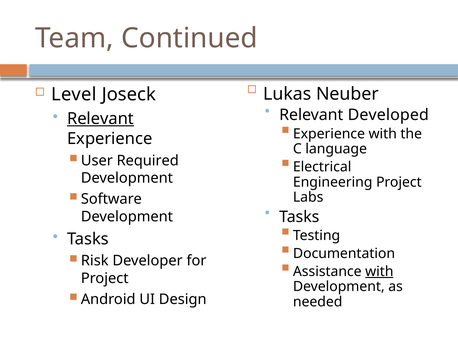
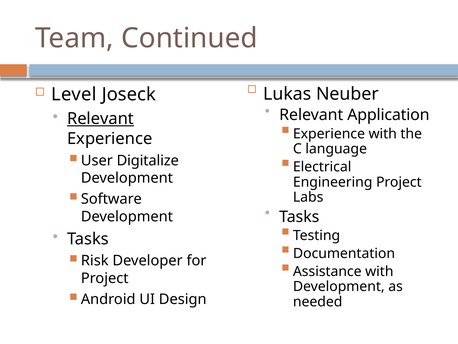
Developed: Developed -> Application (388, 115)
Required: Required -> Digitalize (148, 160)
with underline: present -> none (379, 271)
